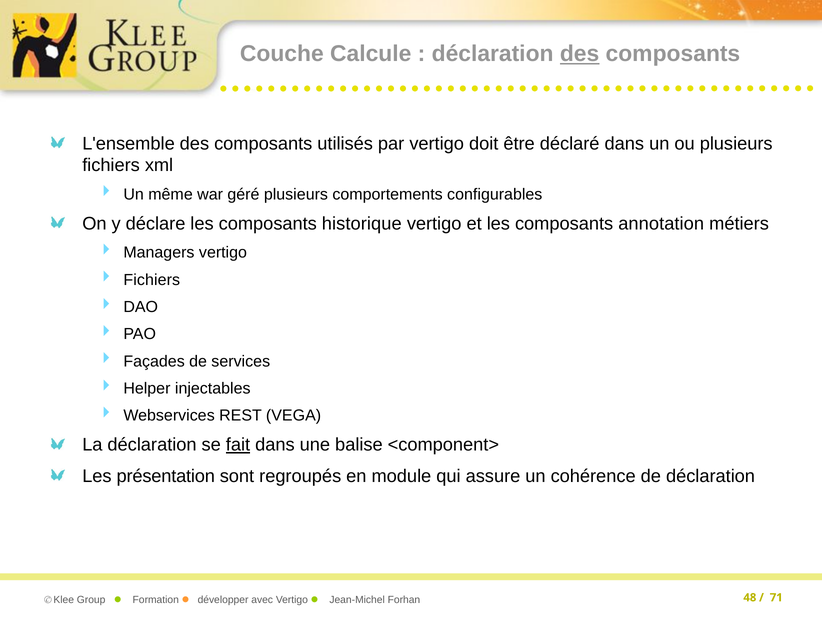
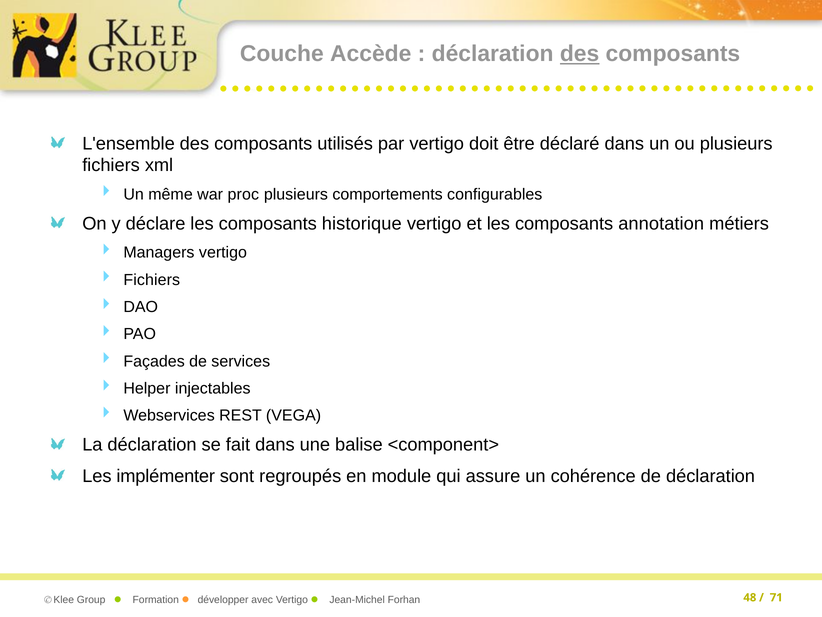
Calcule: Calcule -> Accède (371, 54)
géré: géré -> proc (243, 194)
fait underline: present -> none (238, 445)
présentation: présentation -> implémenter (166, 476)
